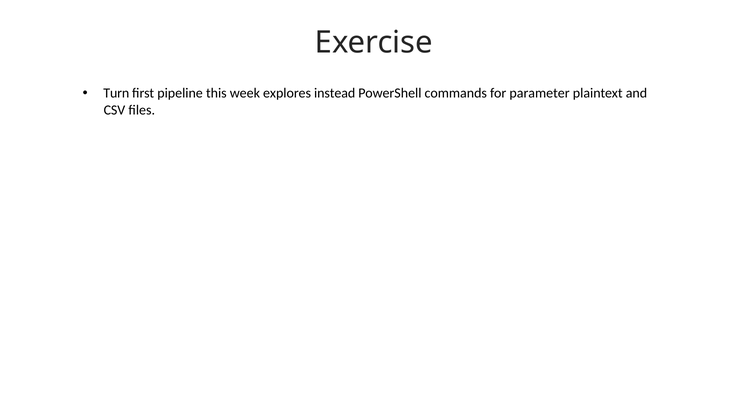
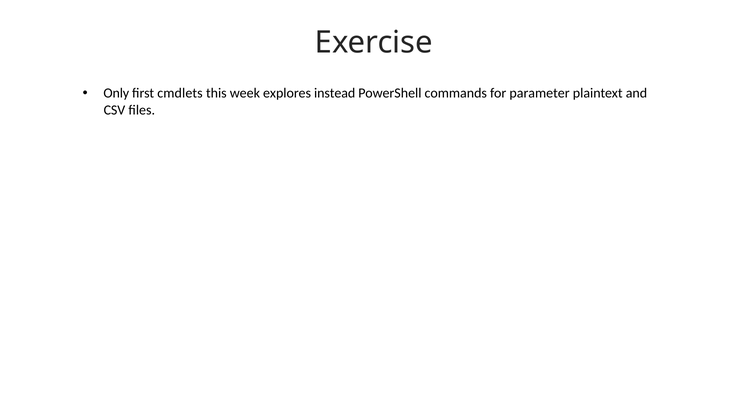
Turn: Turn -> Only (116, 93)
pipeline: pipeline -> cmdlets (180, 93)
